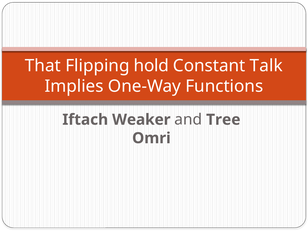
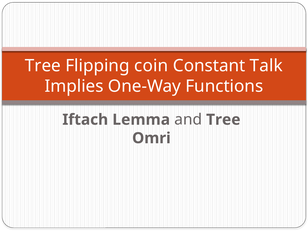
That: That -> Tree (43, 66)
hold: hold -> coin (151, 66)
Weaker: Weaker -> Lemma (141, 120)
